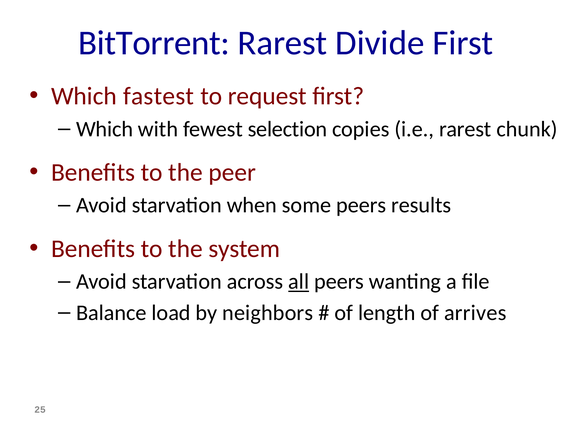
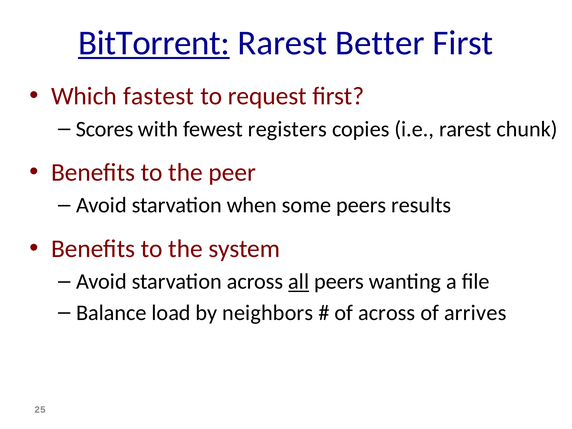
BitTorrent underline: none -> present (154, 43)
Divide: Divide -> Better (380, 43)
Which: Which -> Scores (105, 129)
selection: selection -> registers (287, 129)
of length: length -> across (387, 313)
